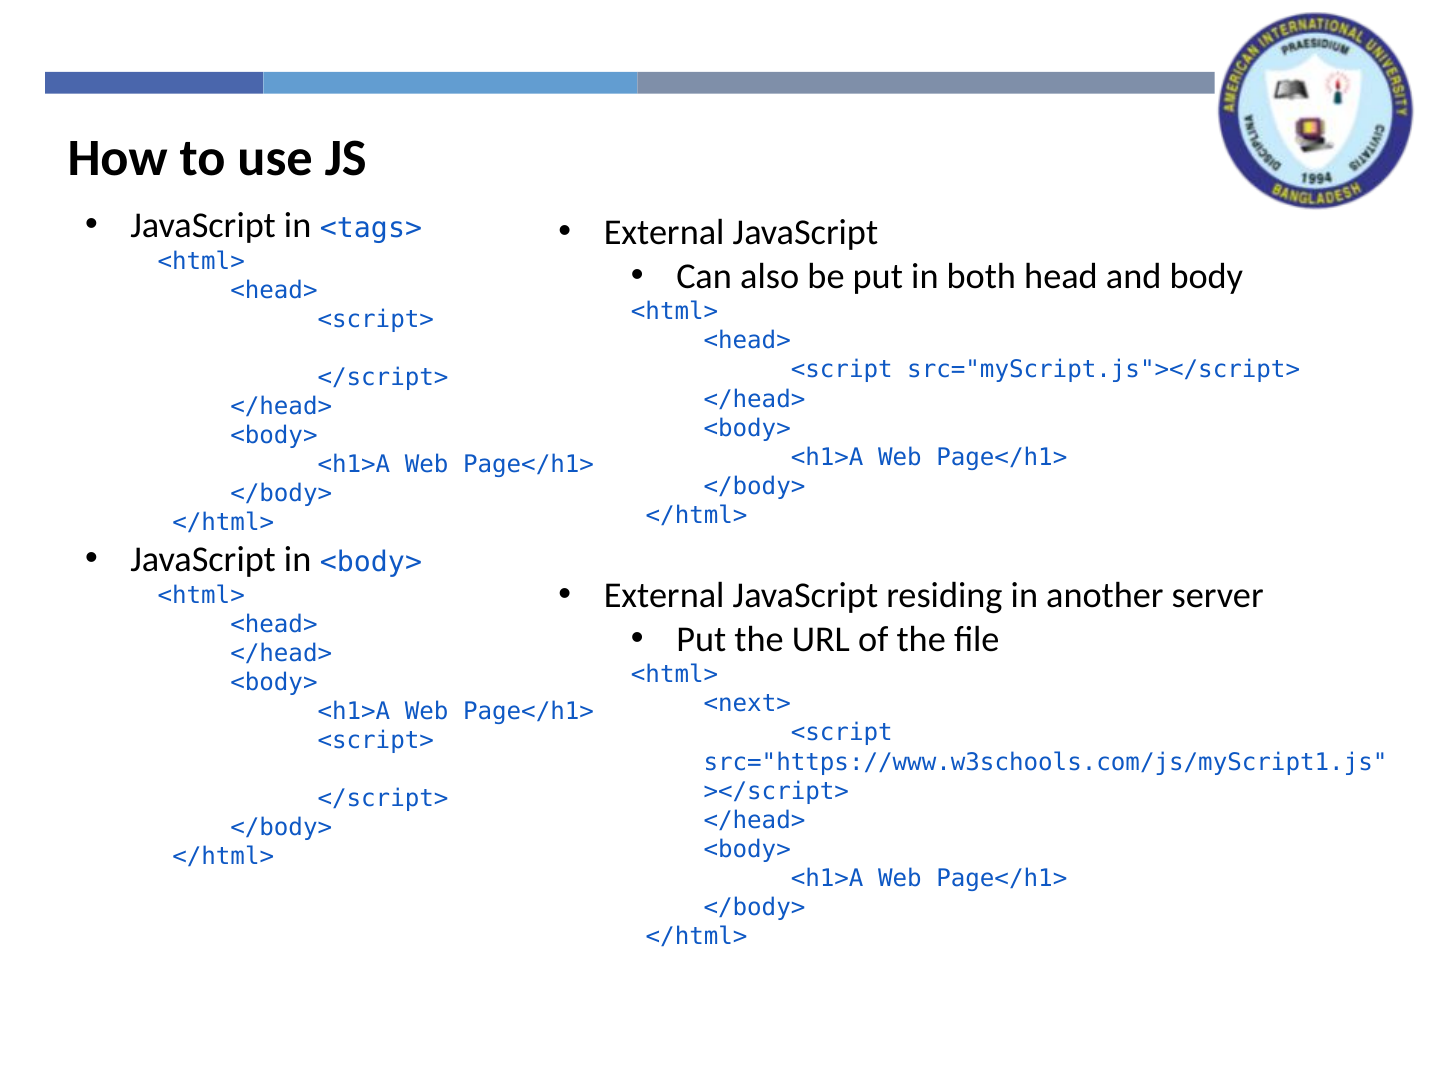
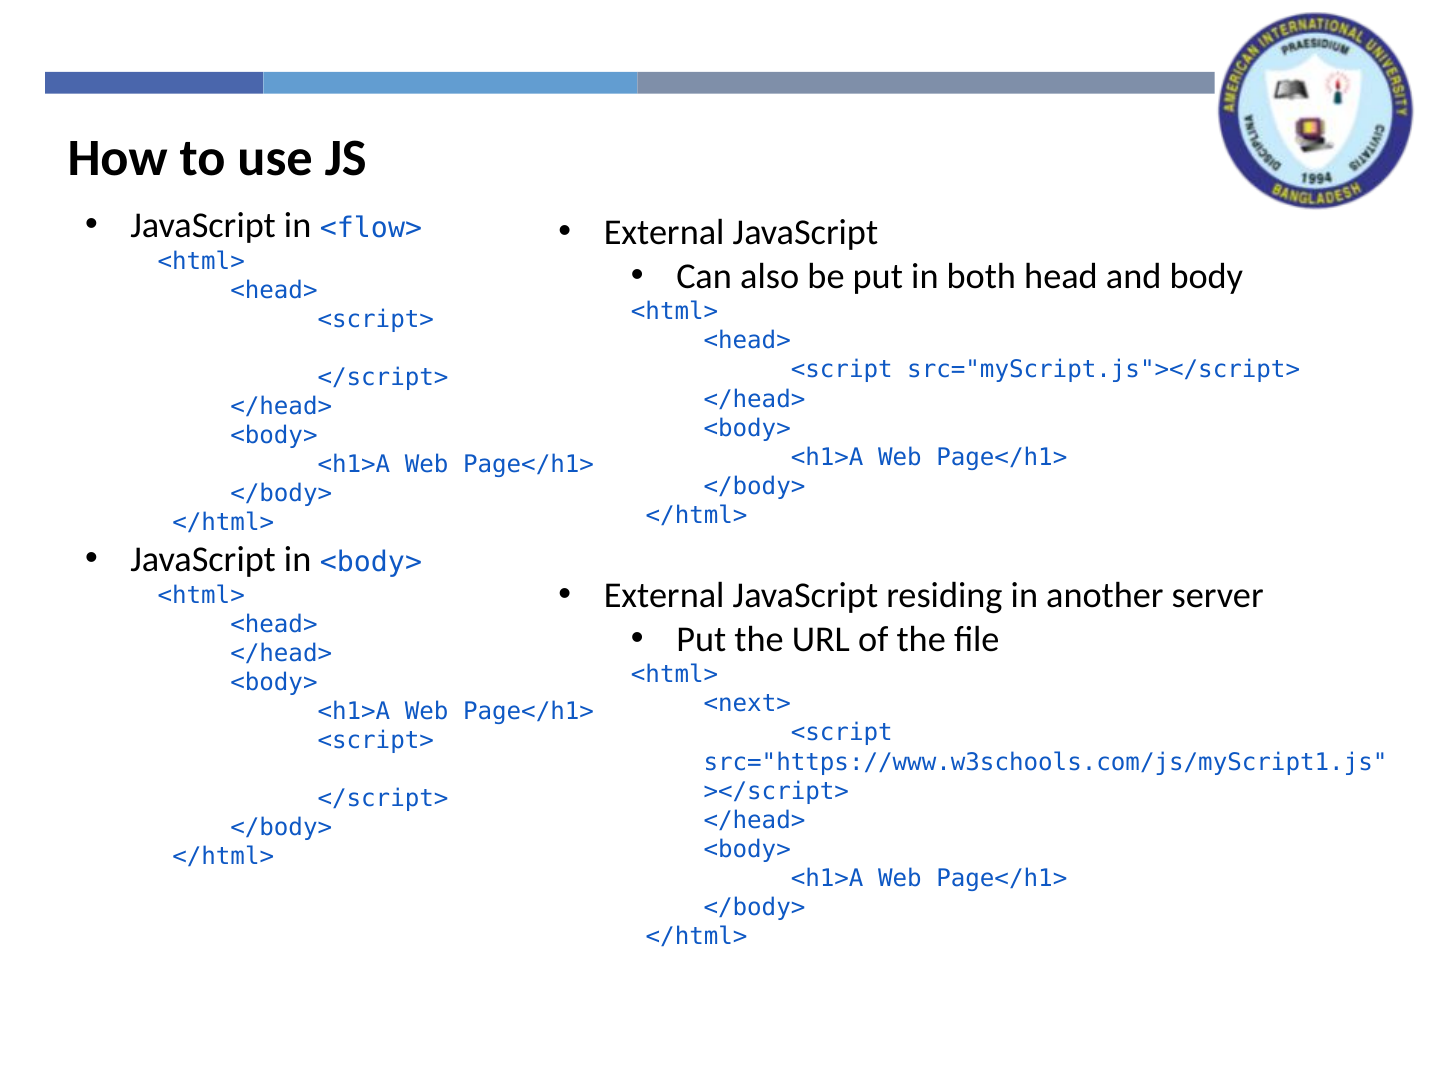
<tags>: <tags> -> <flow> (371, 229)
